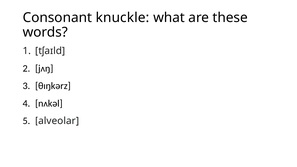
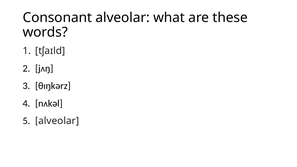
Consonant knuckle: knuckle -> alveolar (123, 18)
